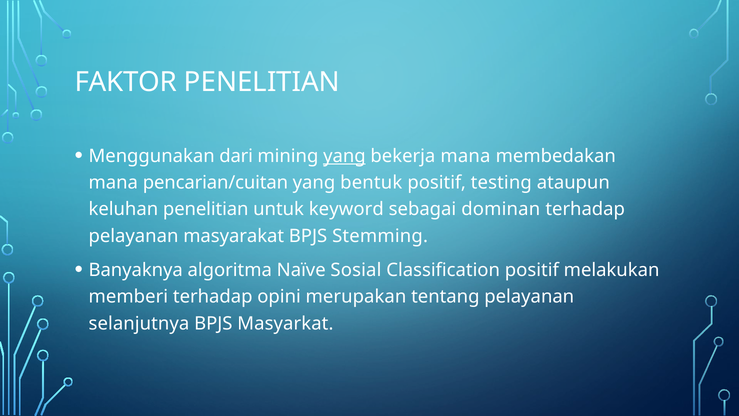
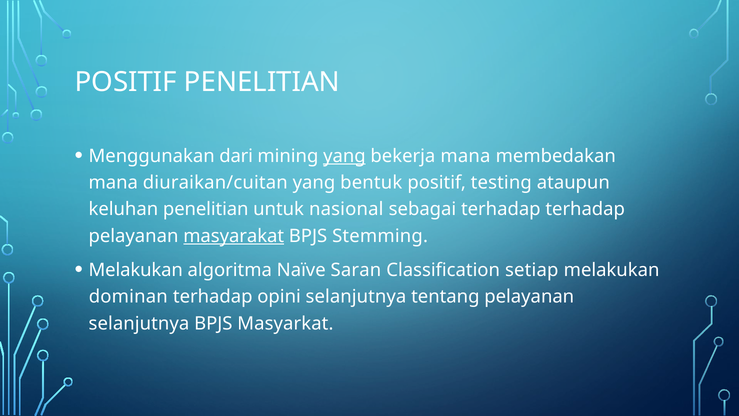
FAKTOR: FAKTOR -> POSITIF (126, 82)
pencarian/cuitan: pencarian/cuitan -> diuraikan/cuitan (215, 183)
keyword: keyword -> nasional (346, 209)
sebagai dominan: dominan -> terhadap (501, 209)
masyarakat underline: none -> present (234, 236)
Banyaknya: Banyaknya -> Melakukan (136, 270)
Sosial: Sosial -> Saran (356, 270)
Classification positif: positif -> setiap (532, 270)
memberi: memberi -> dominan (128, 297)
opini merupakan: merupakan -> selanjutnya (356, 297)
